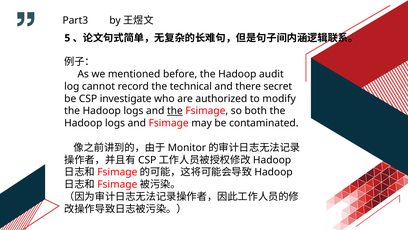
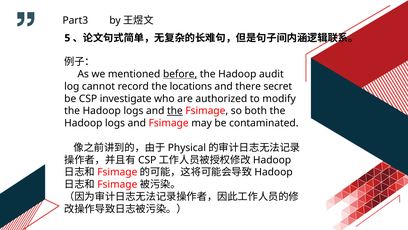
before underline: none -> present (180, 74)
technical: technical -> locations (191, 86)
Monitor: Monitor -> Physical (187, 147)
